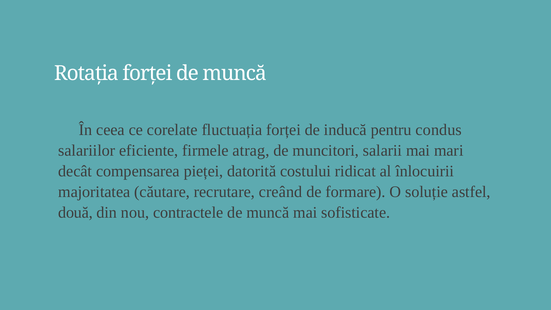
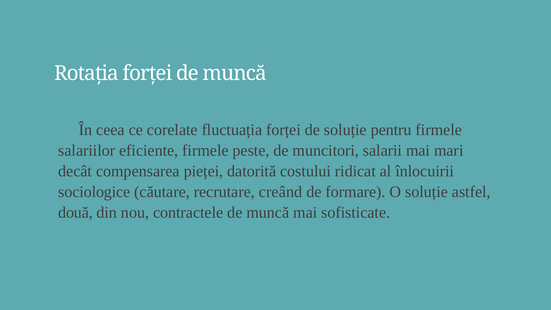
de inducă: inducă -> soluție (345, 130)
pentru condus: condus -> firmele (439, 130)
atrag: atrag -> peste (251, 150)
majoritatea: majoritatea -> sociologice (94, 192)
